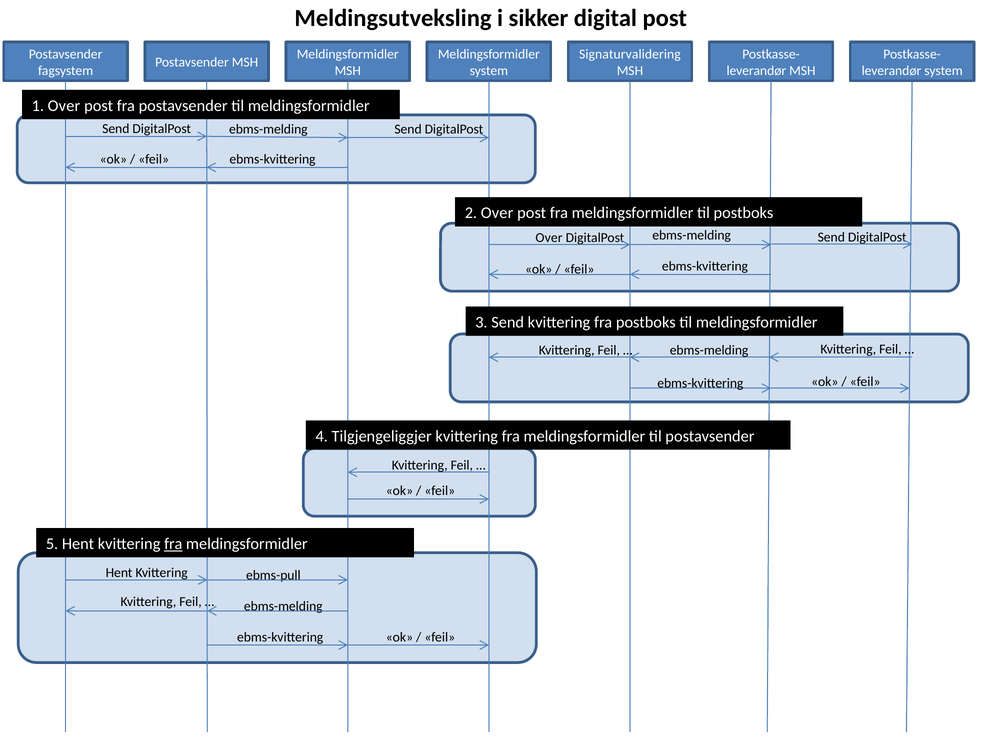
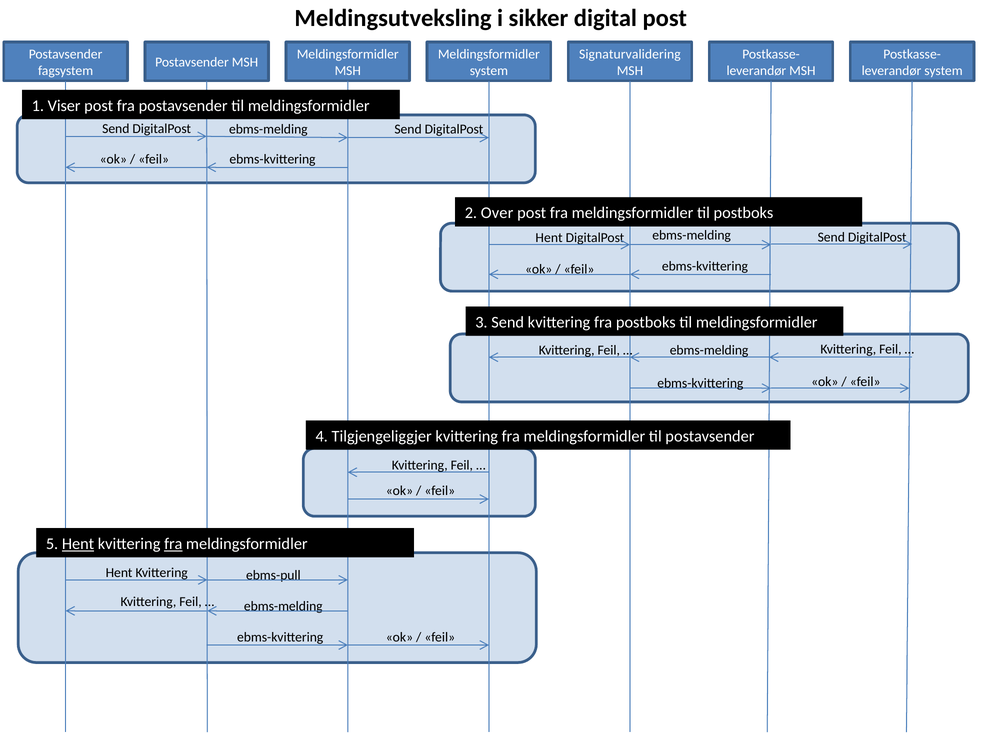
1 Over: Over -> Viser (64, 106)
Over: Over -> Hent (549, 238)
Hent underline: none -> present (78, 544)
